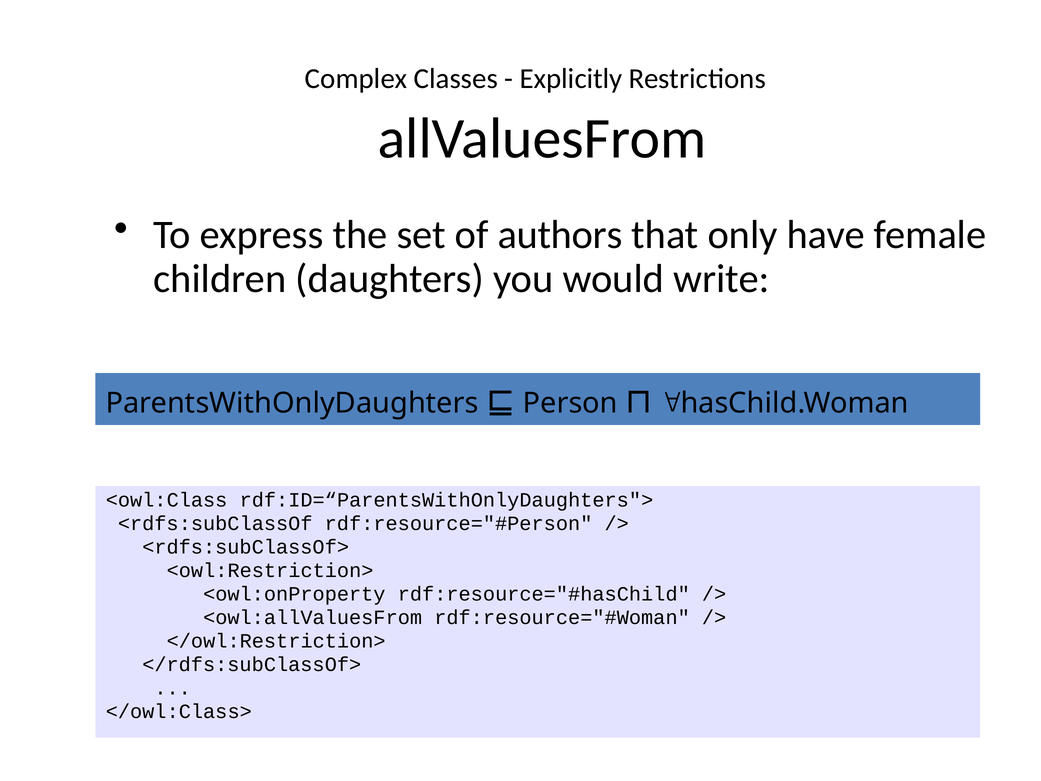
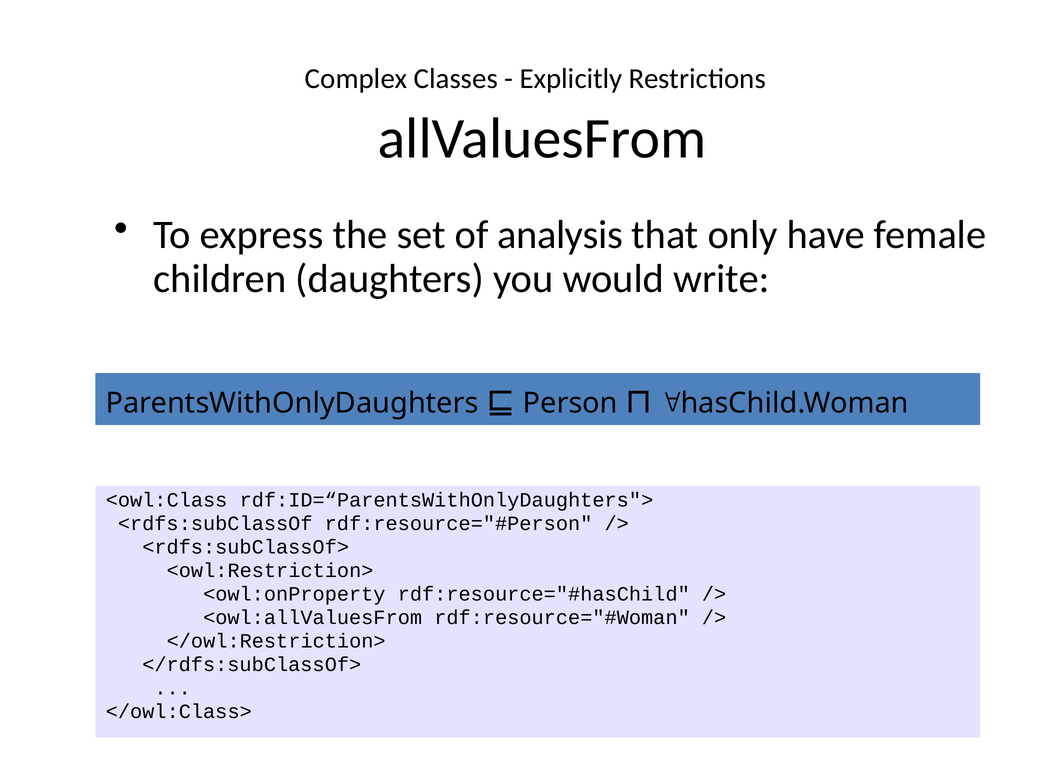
authors: authors -> analysis (560, 235)
